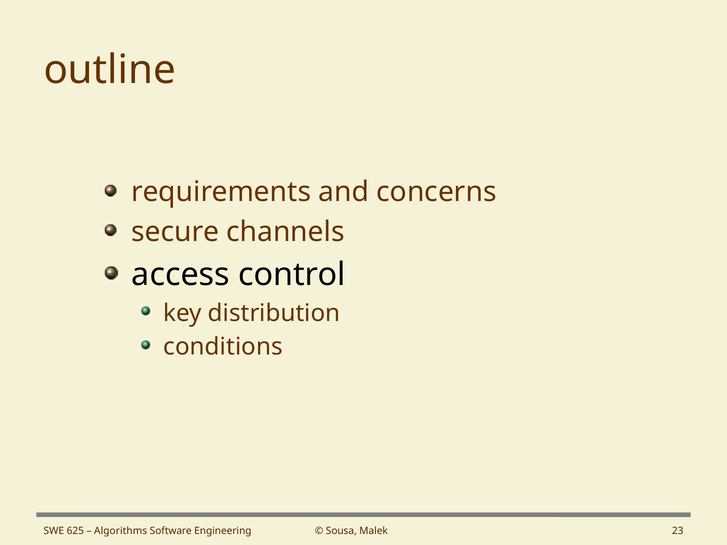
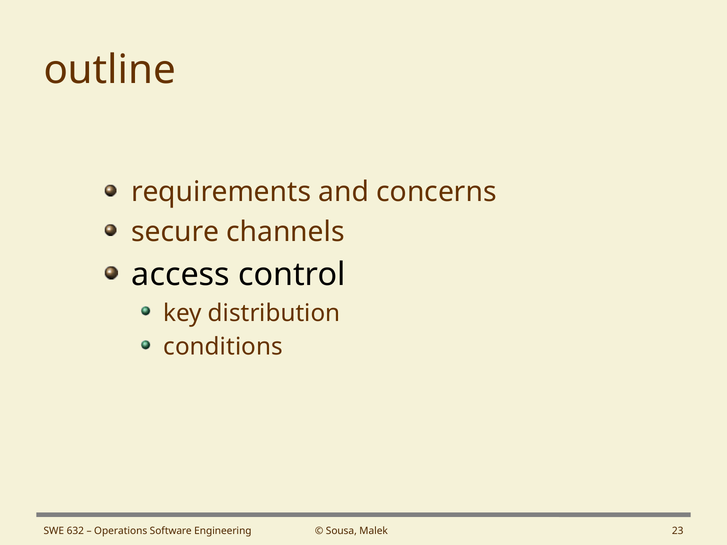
625: 625 -> 632 (75, 531)
Algorithms: Algorithms -> Operations (121, 531)
